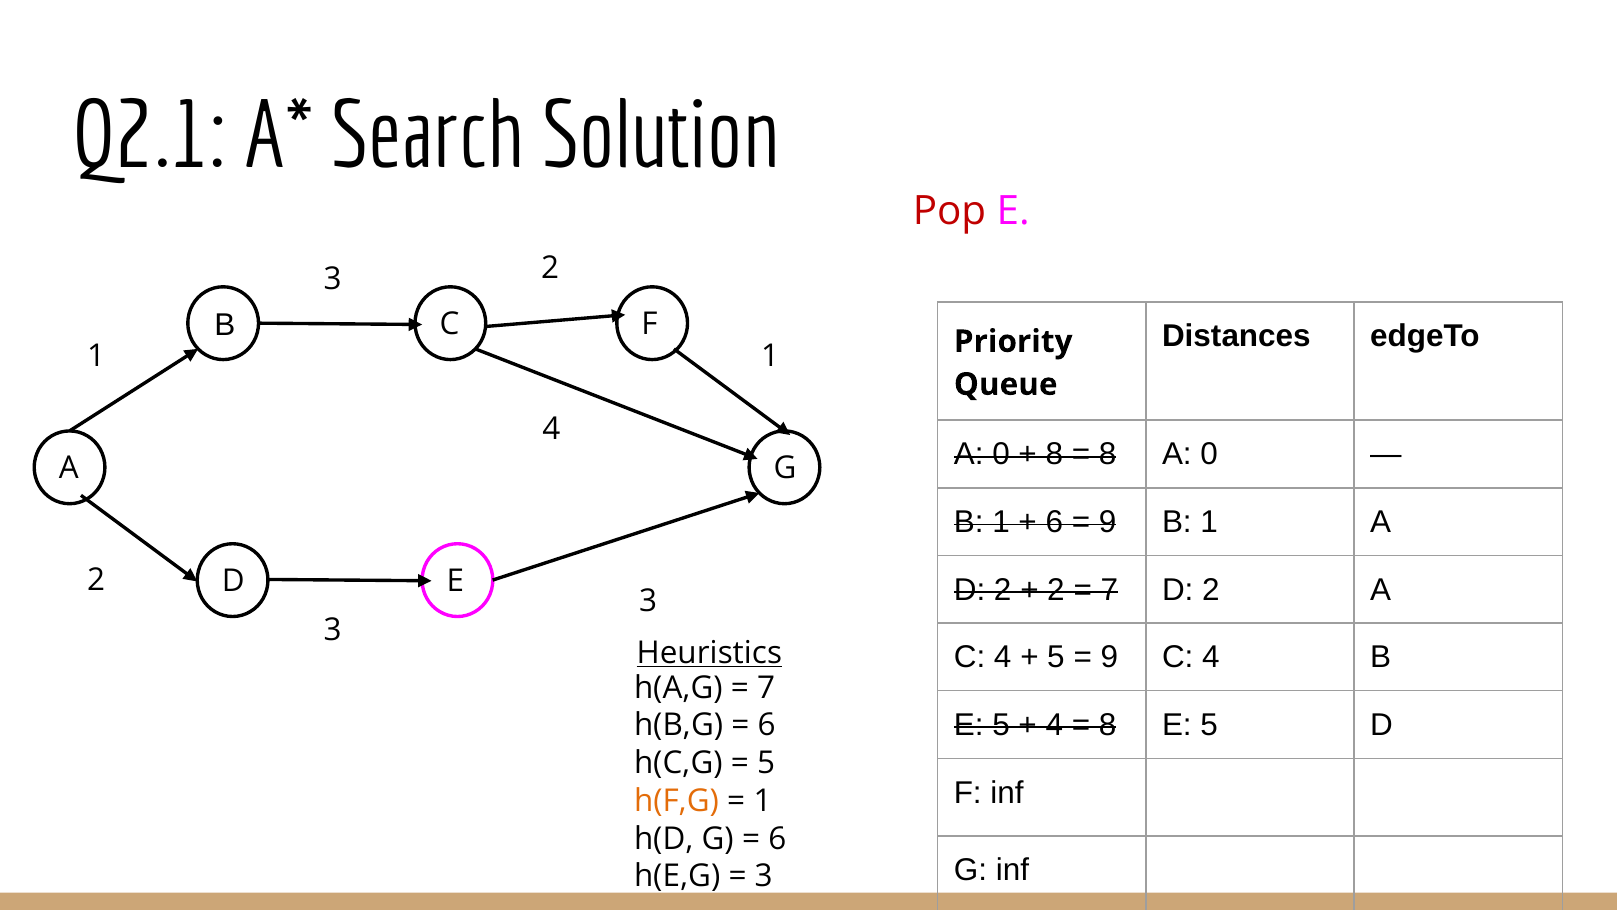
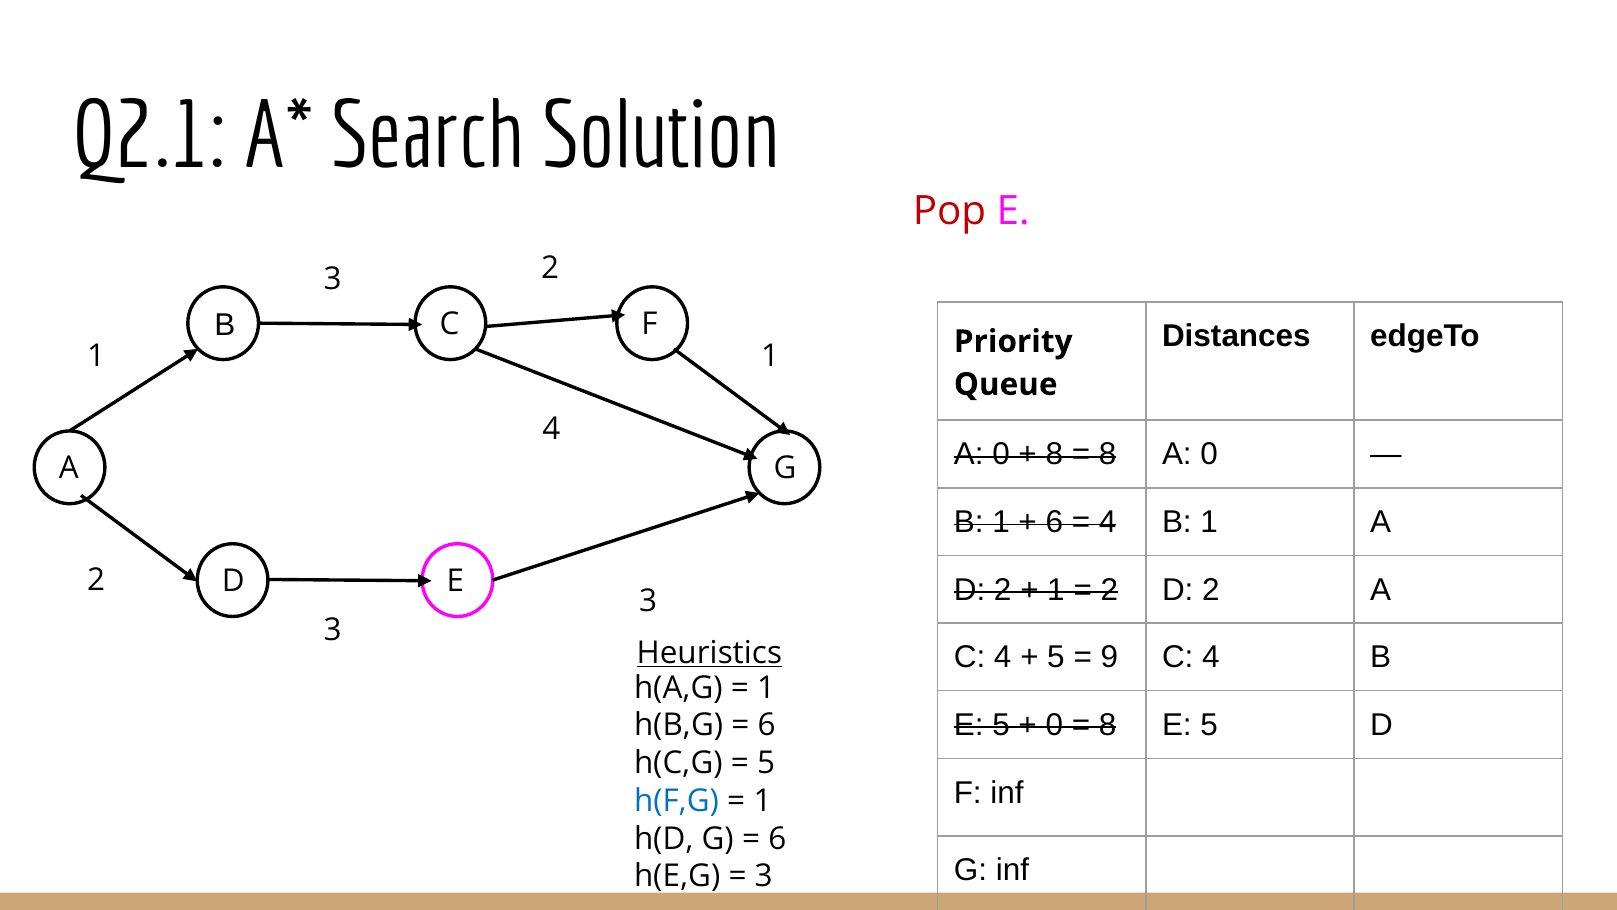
9: 9 -> 4 (1108, 522)
2: 2 -> 1 (1056, 590)
7: 7 -> 2 (1109, 590)
7: 7 -> 1 (766, 687)
4: 4 -> 0 (1054, 725)
h(F,G colour: orange -> blue (676, 801)
